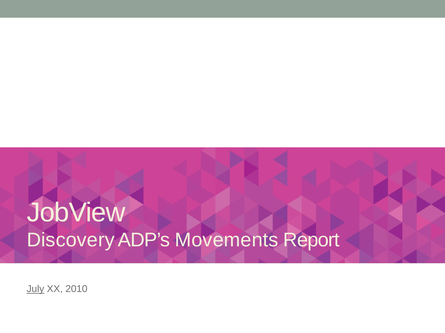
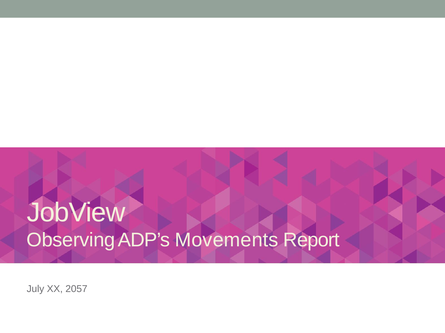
Discovery: Discovery -> Observing (71, 241)
July underline: present -> none (35, 290)
2010: 2010 -> 2057 (76, 290)
